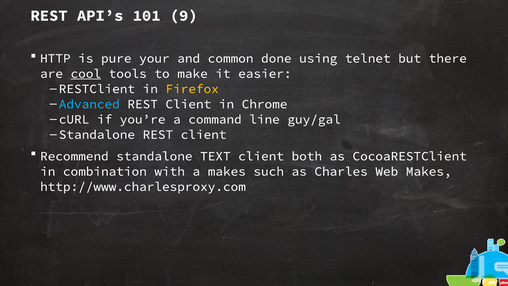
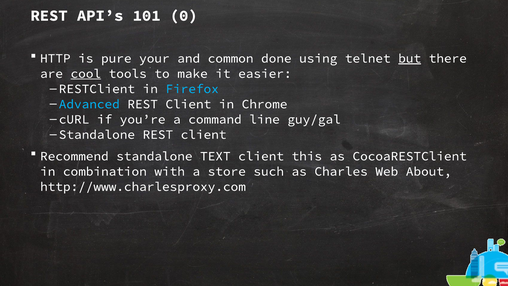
9: 9 -> 0 (184, 16)
but underline: none -> present (410, 58)
Firefox colour: yellow -> light blue (192, 89)
both: both -> this (307, 156)
a makes: makes -> store (227, 171)
Web Makes: Makes -> About (429, 171)
